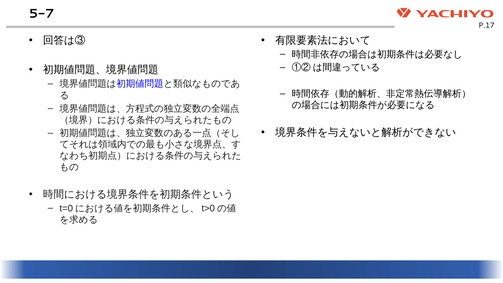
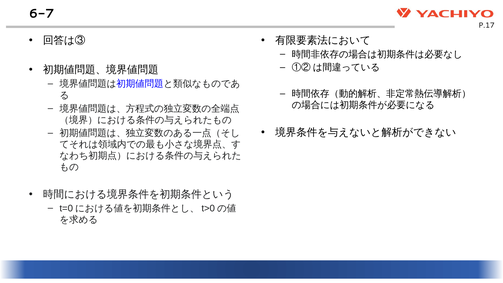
5-7: 5-7 -> 6-7 (42, 14)
